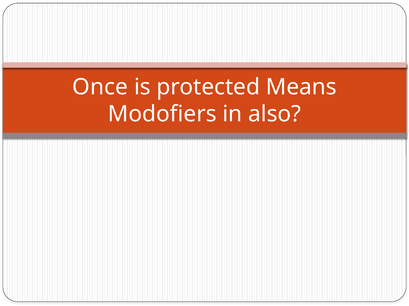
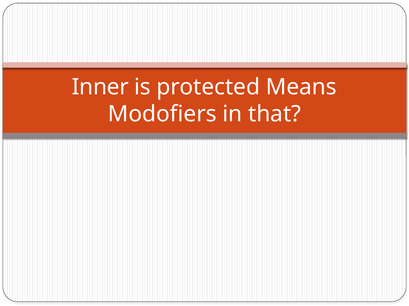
Once: Once -> Inner (100, 87)
also: also -> that (275, 114)
